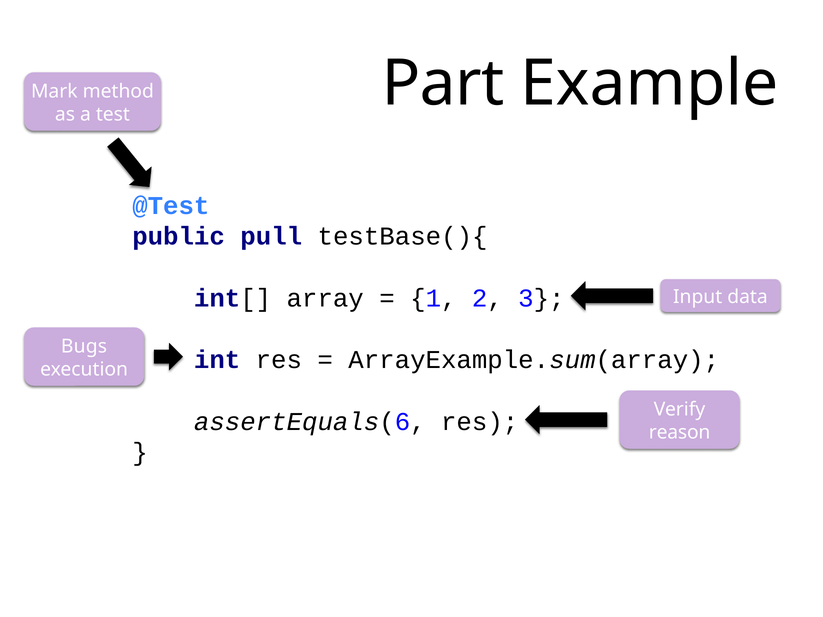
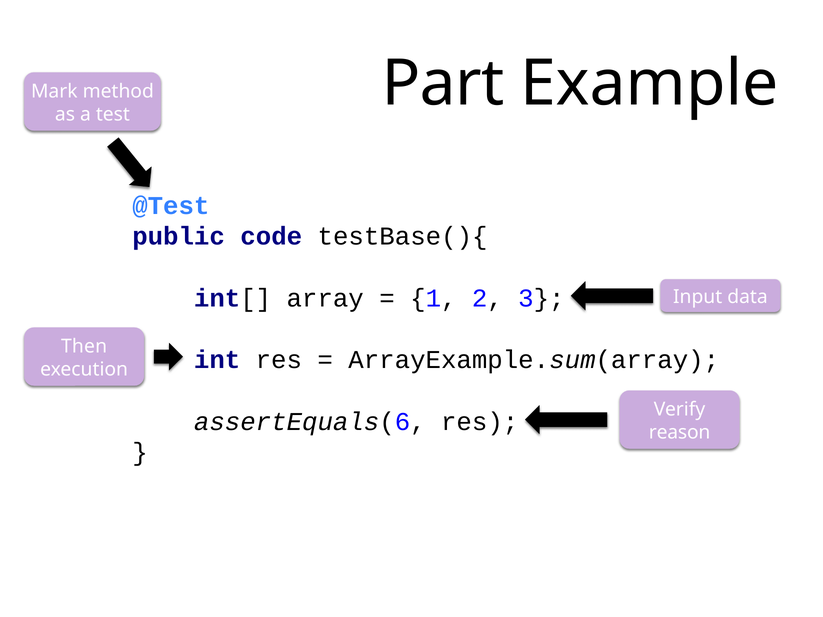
pull: pull -> code (271, 236)
Bugs: Bugs -> Then (84, 346)
